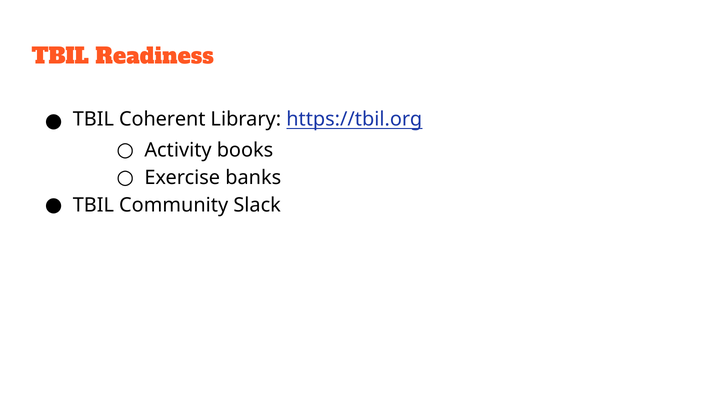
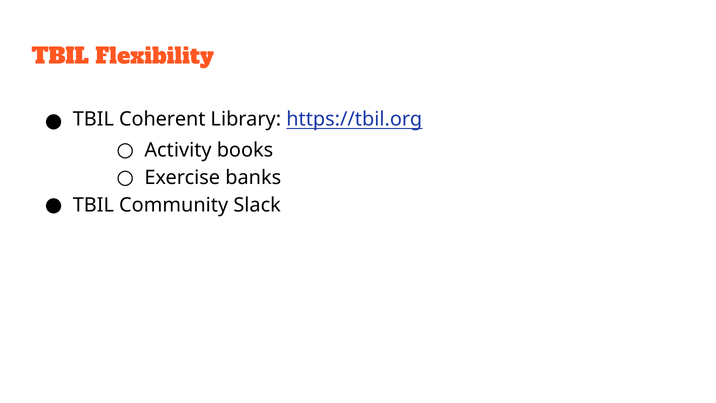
Readiness: Readiness -> Flexibility (155, 57)
